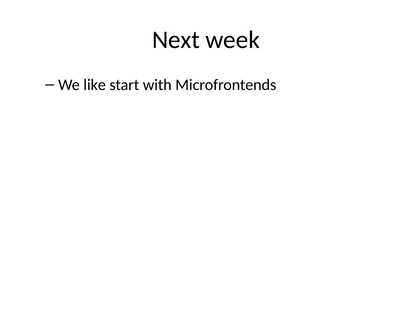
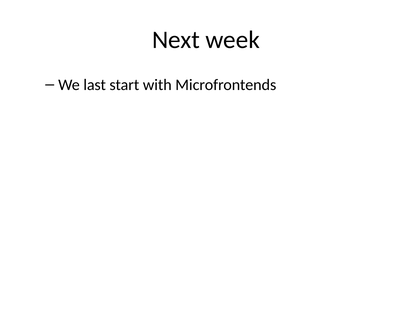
like: like -> last (95, 85)
